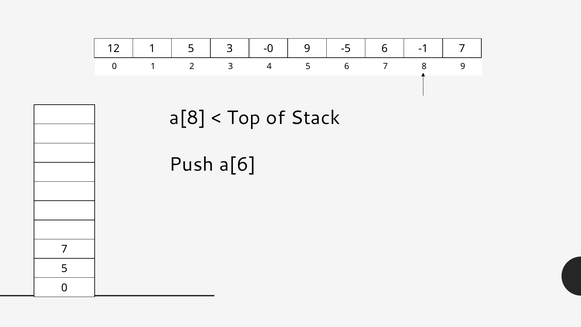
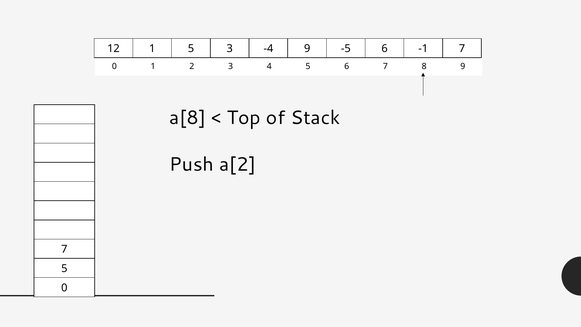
-0: -0 -> -4 (268, 49)
a[6: a[6 -> a[2 (238, 164)
